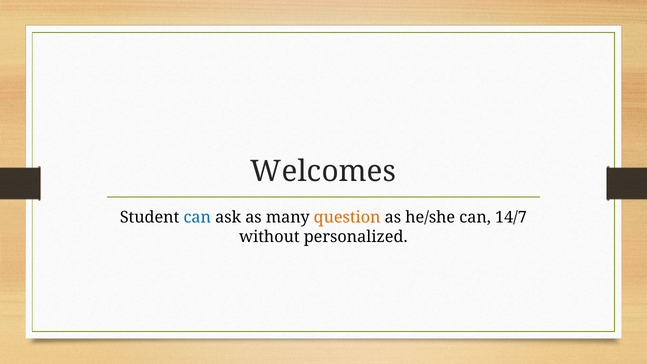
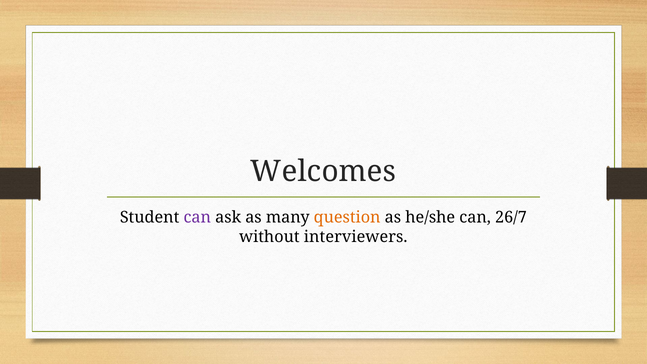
can colour: blue -> purple (197, 217)
14/7: 14/7 -> 26/7 (511, 217)
personalized: personalized -> interviewers (356, 237)
